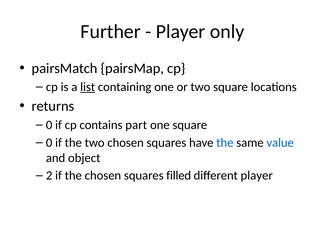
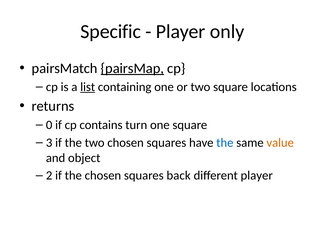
Further: Further -> Specific (111, 31)
pairsMap underline: none -> present (132, 68)
part: part -> turn (136, 125)
0: 0 -> 3 (49, 142)
value colour: blue -> orange (280, 142)
filled: filled -> back (179, 175)
